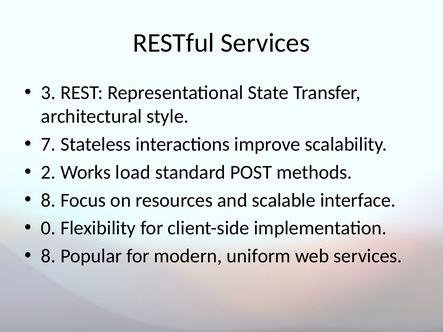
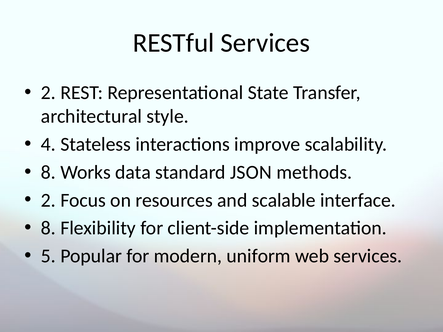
3: 3 -> 2 (48, 93)
7: 7 -> 4 (48, 144)
2: 2 -> 8 (48, 172)
load: load -> data (133, 172)
POST: POST -> JSON (251, 172)
8: 8 -> 2 (48, 200)
0: 0 -> 8 (48, 228)
8: 8 -> 5 (48, 256)
